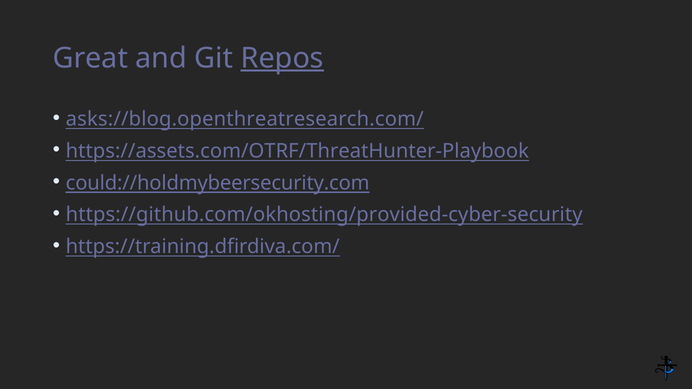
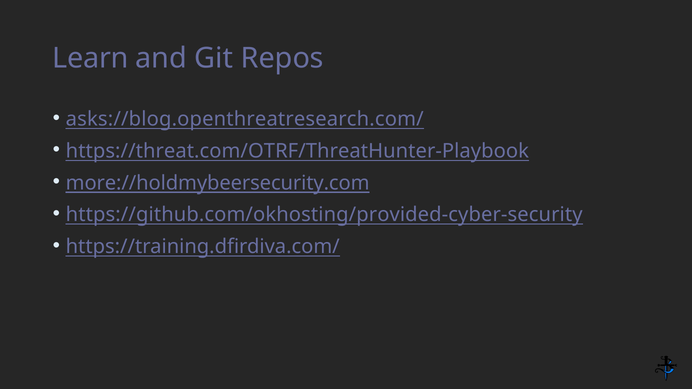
Great: Great -> Learn (90, 58)
Repos underline: present -> none (282, 58)
https://assets.com/OTRF/ThreatHunter-Playbook: https://assets.com/OTRF/ThreatHunter-Playbook -> https://threat.com/OTRF/ThreatHunter-Playbook (297, 151)
could://holdmybeersecurity.com: could://holdmybeersecurity.com -> more://holdmybeersecurity.com (218, 183)
